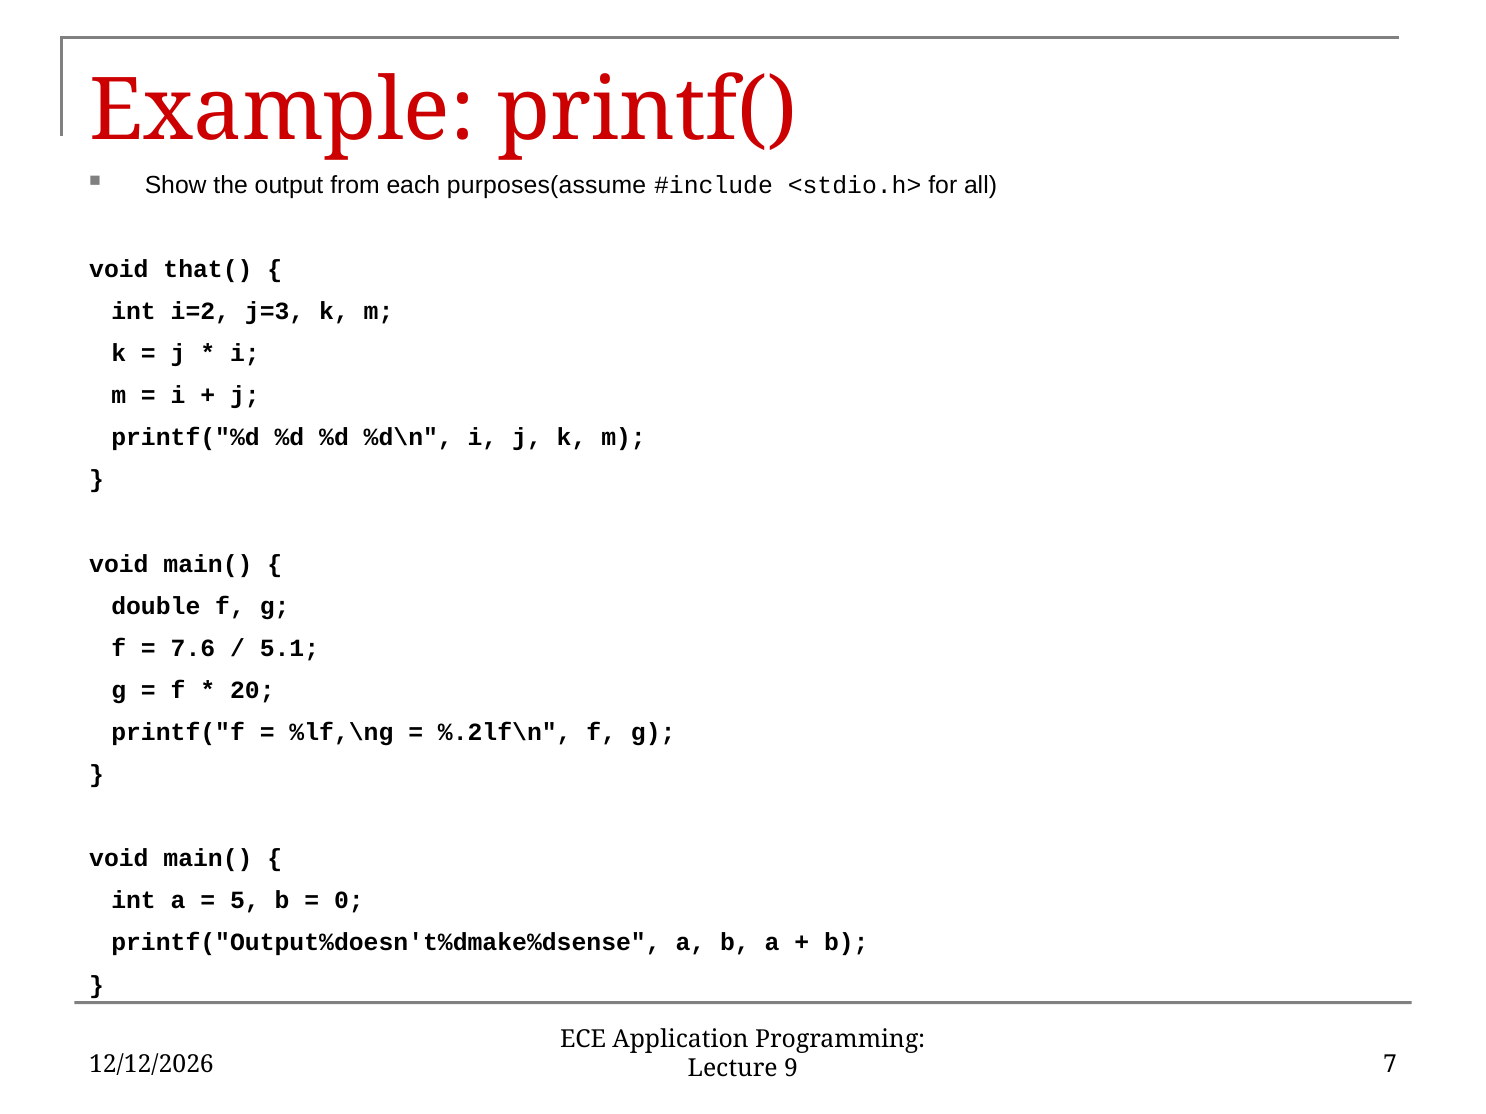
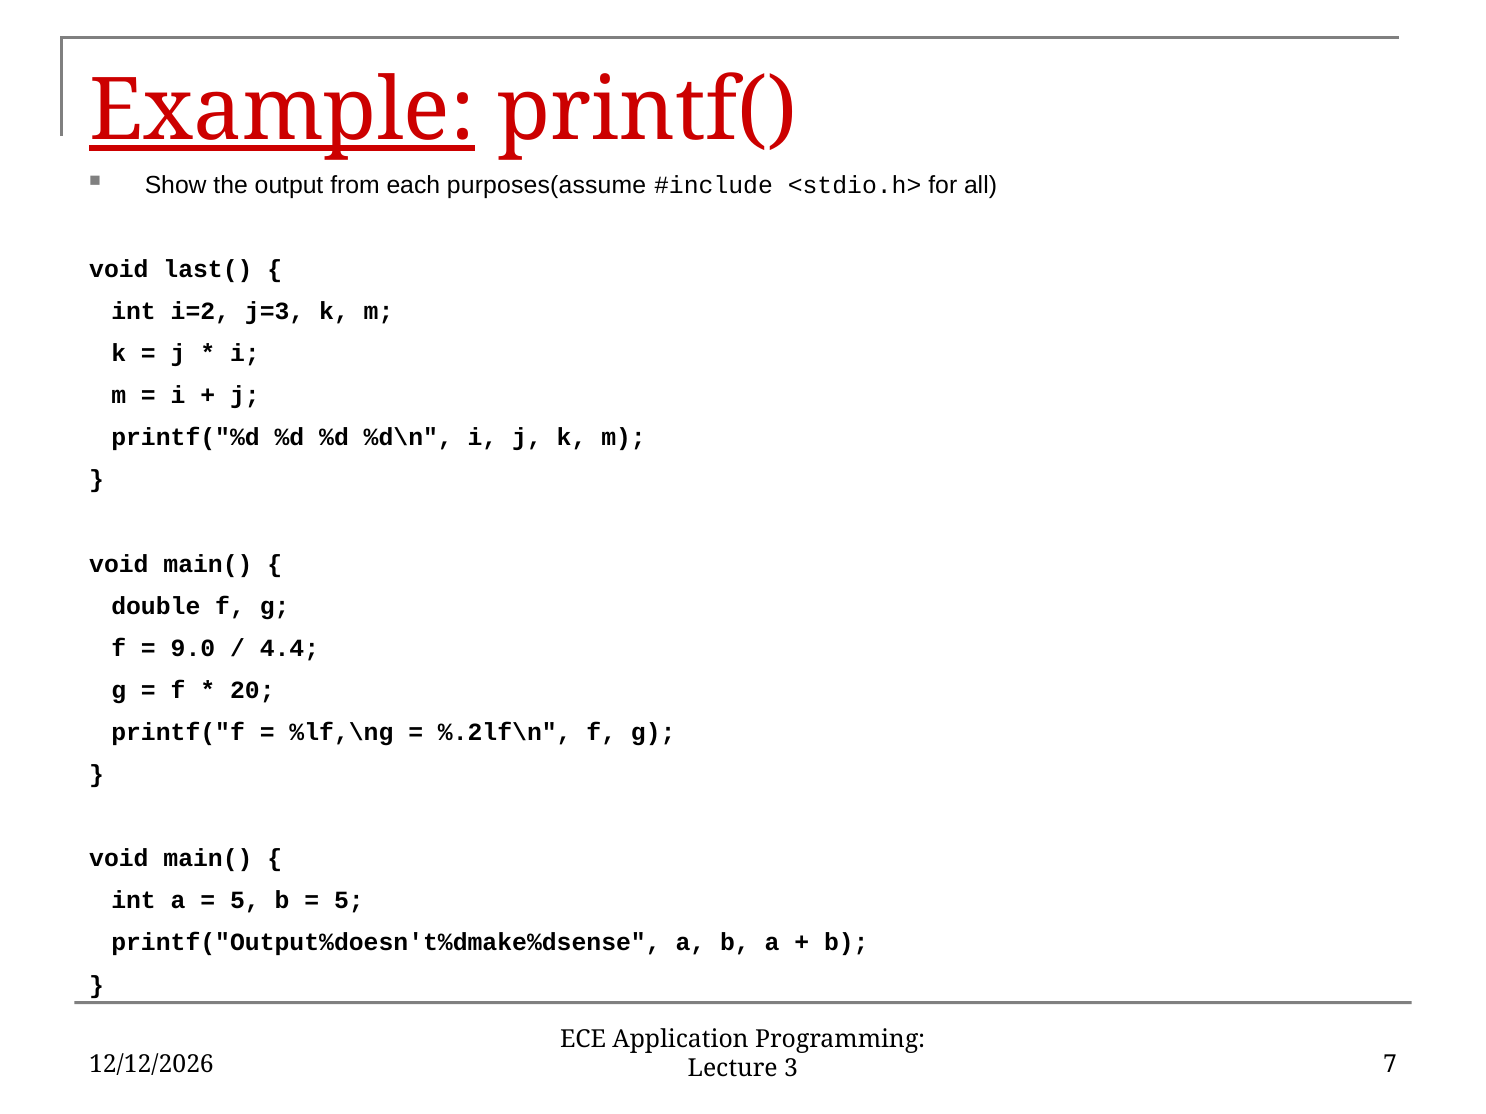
Example underline: none -> present (282, 111)
that(: that( -> last( (208, 269)
7.6: 7.6 -> 9.0 (193, 648)
5.1: 5.1 -> 4.4 (289, 648)
0: 0 -> 5 (349, 901)
9: 9 -> 3 (791, 1069)
